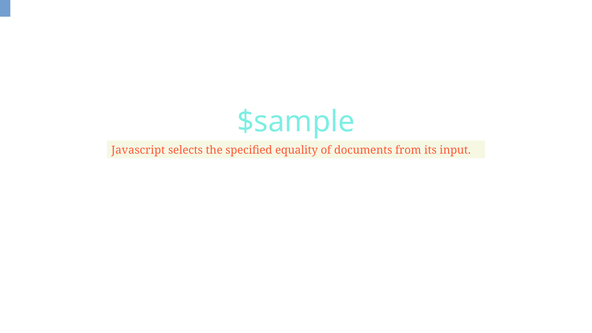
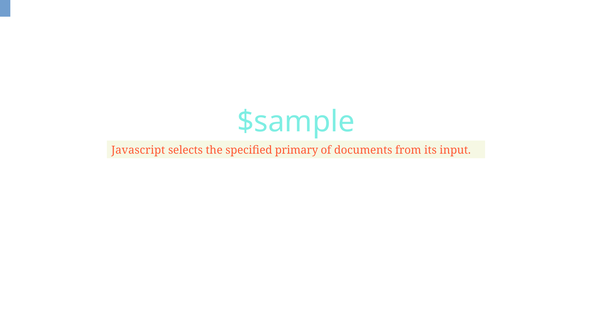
equality: equality -> primary (297, 150)
